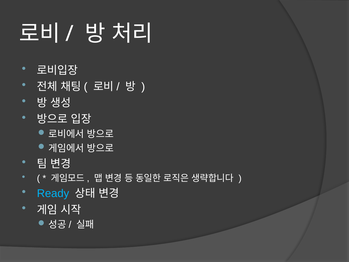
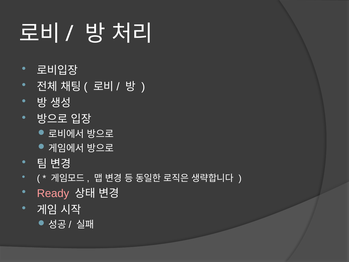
Ready colour: light blue -> pink (53, 193)
